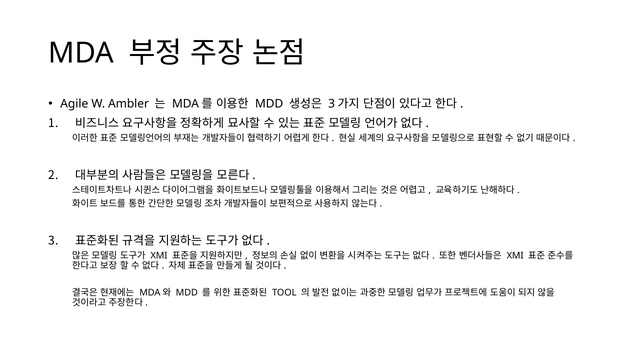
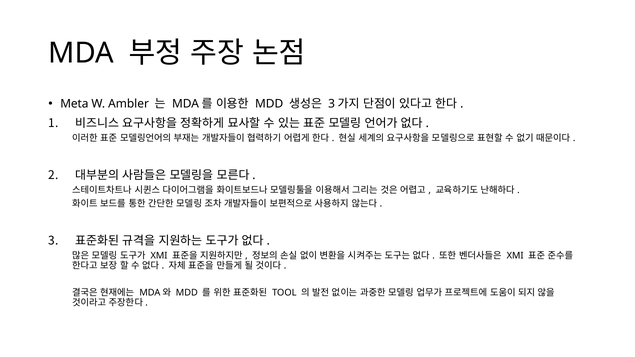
Agile: Agile -> Meta (74, 104)
